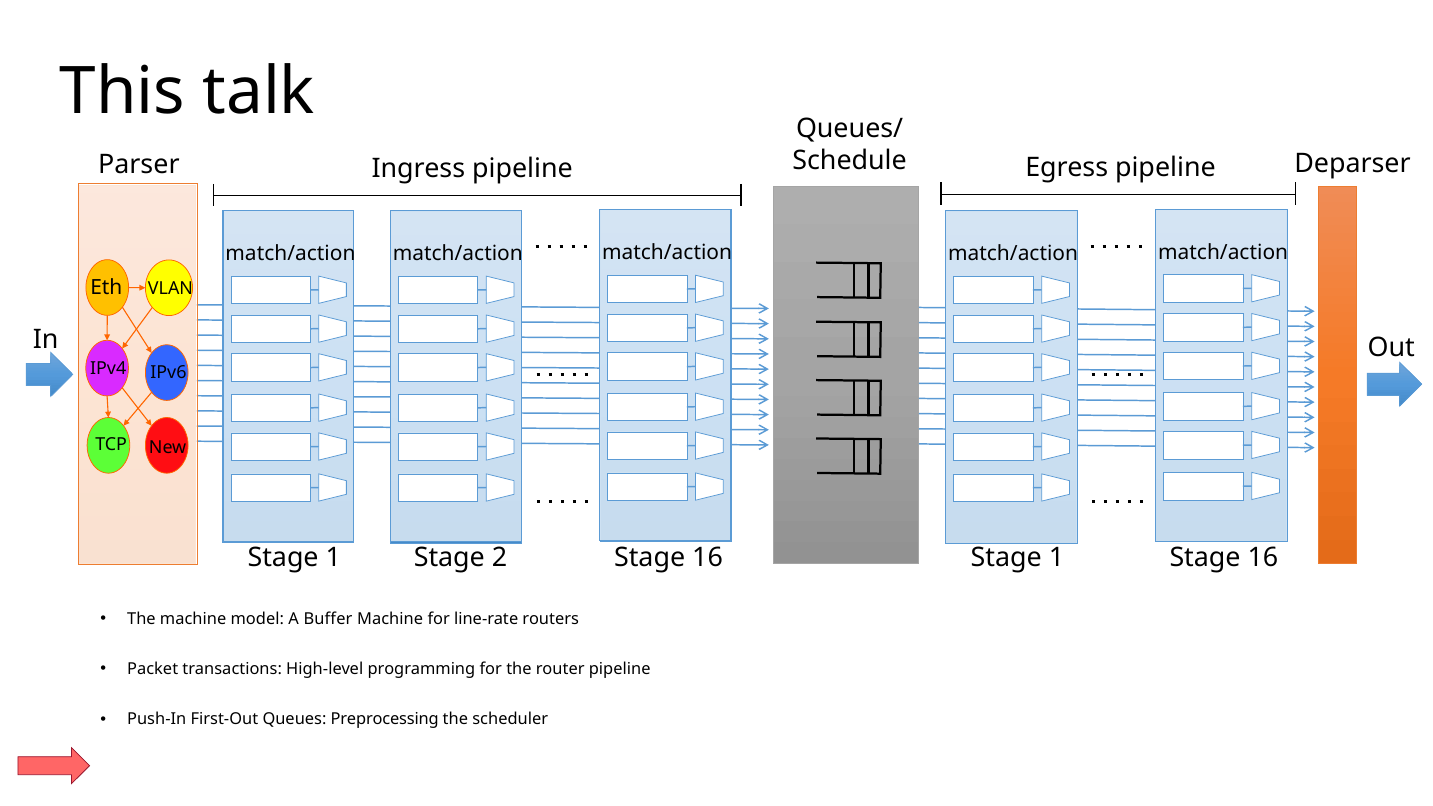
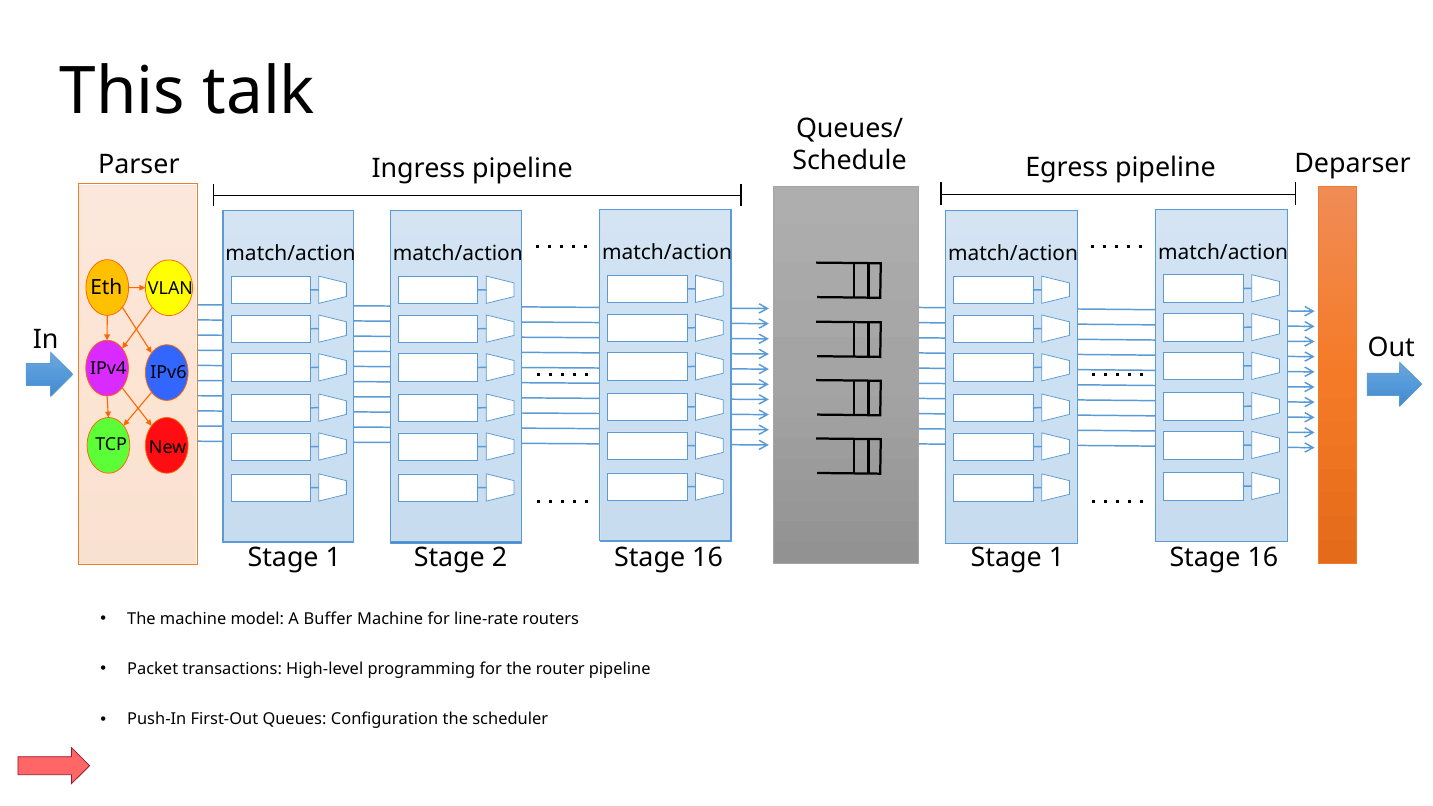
Preprocessing: Preprocessing -> Configuration (385, 719)
